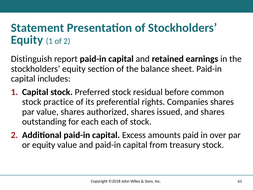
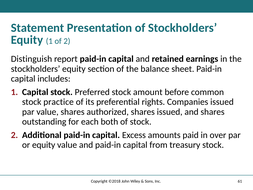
residual: residual -> amount (148, 92)
Companies shares: shares -> issued (222, 102)
each each: each -> both (109, 122)
